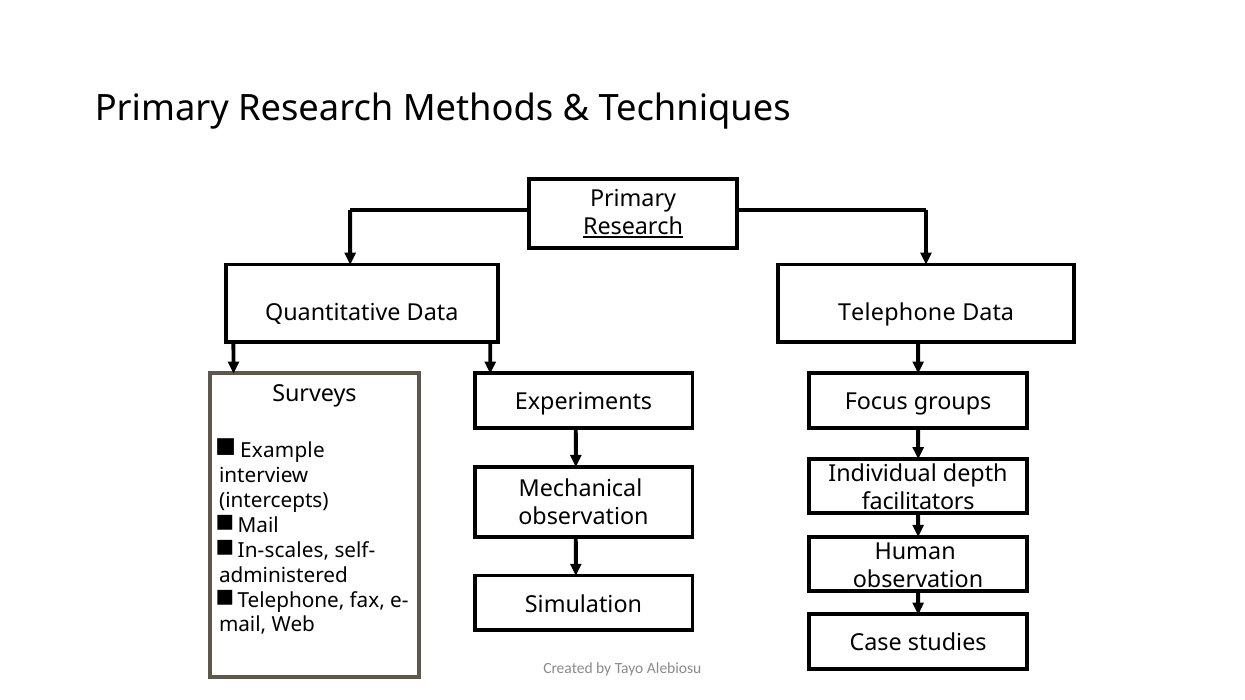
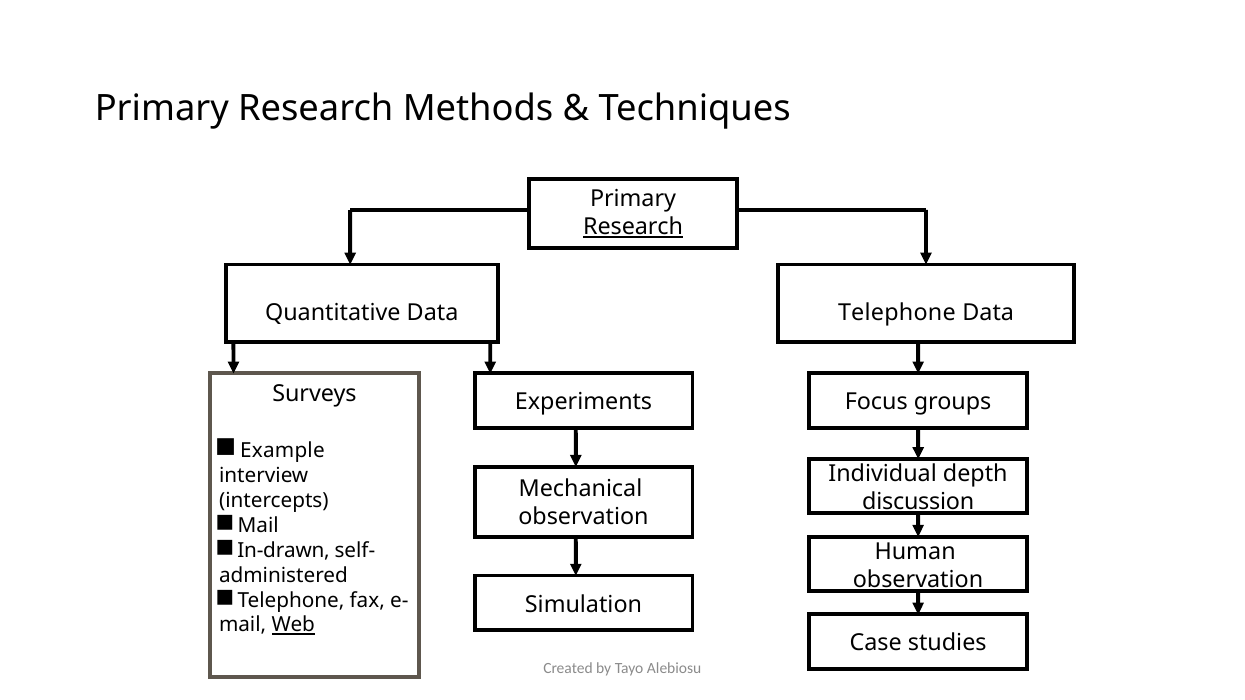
facilitators: facilitators -> discussion (918, 502)
In-scales: In-scales -> In-drawn (284, 551)
Web underline: none -> present (293, 625)
